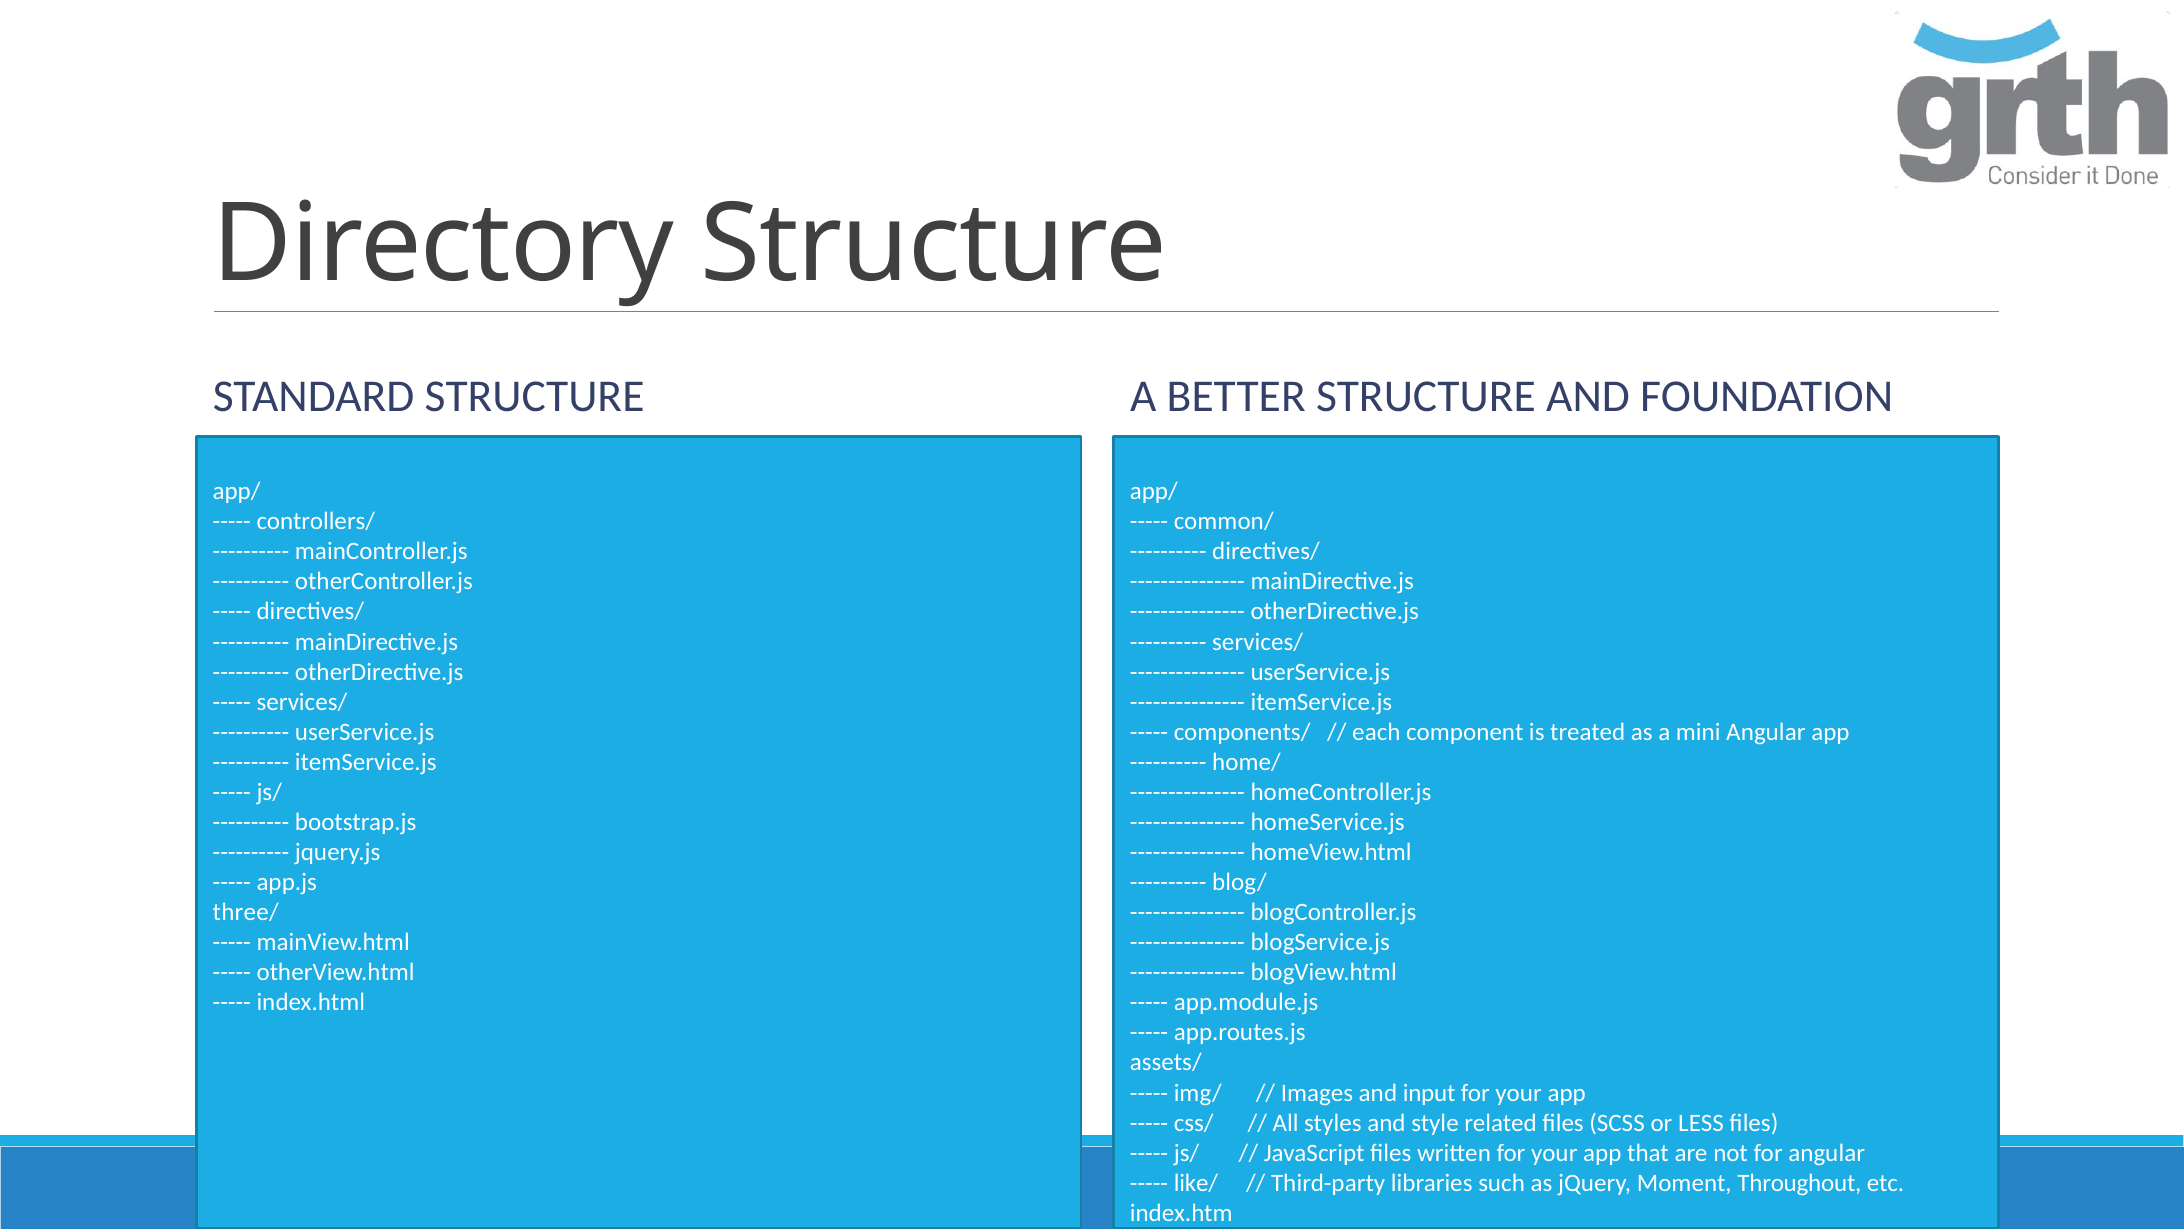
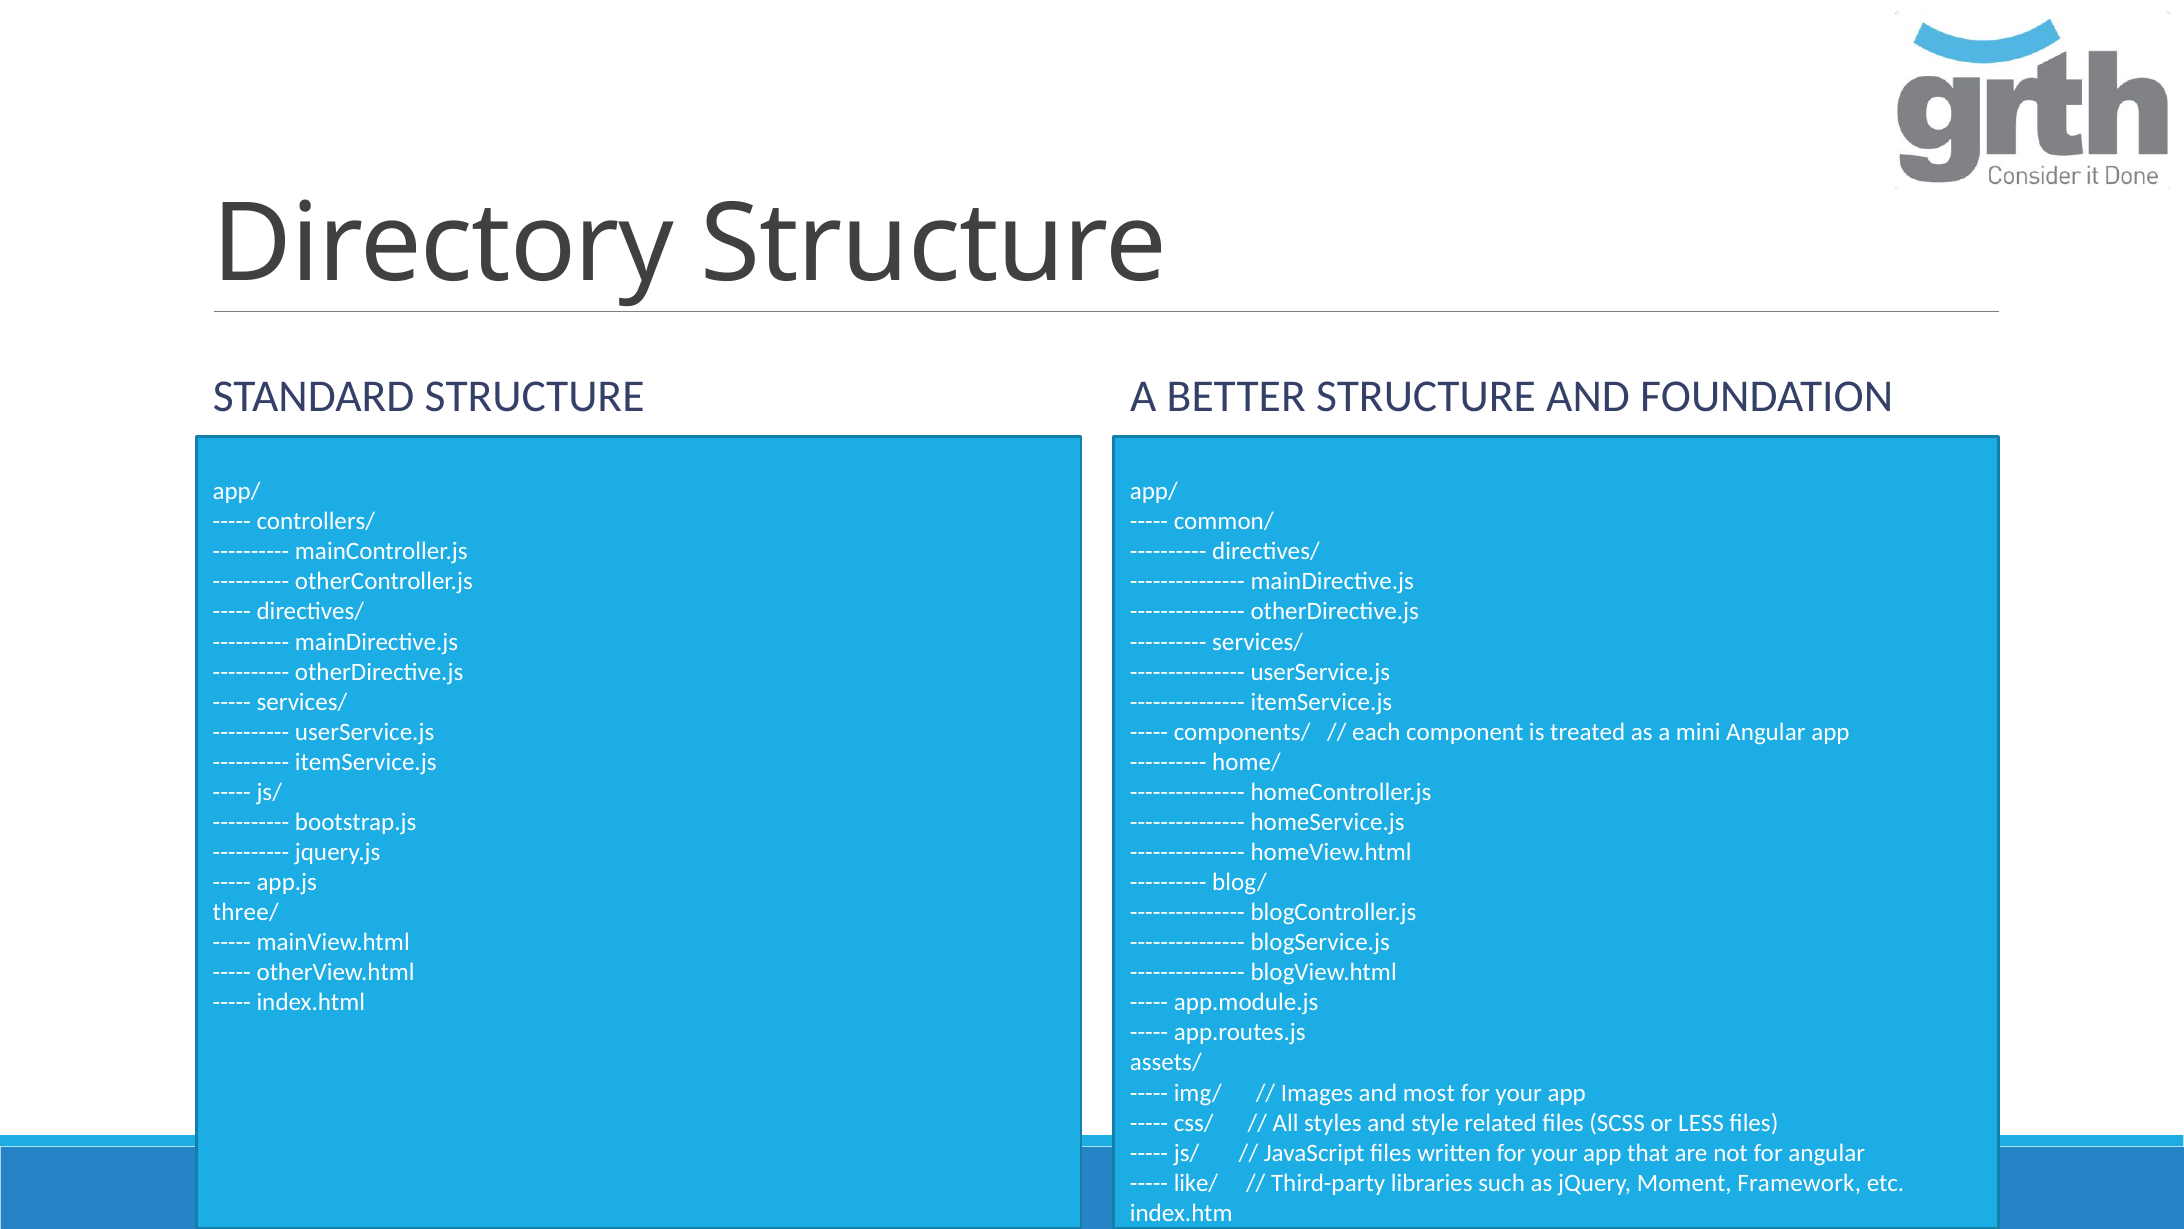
input: input -> most (1429, 1092)
Throughout: Throughout -> Framework (1799, 1182)
